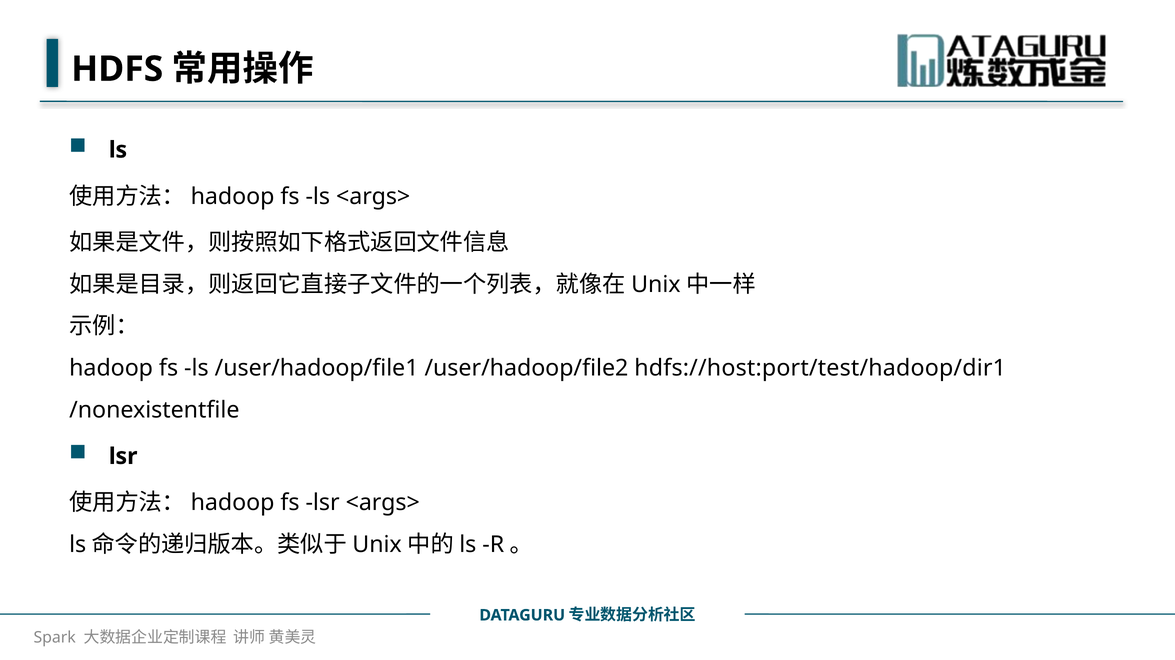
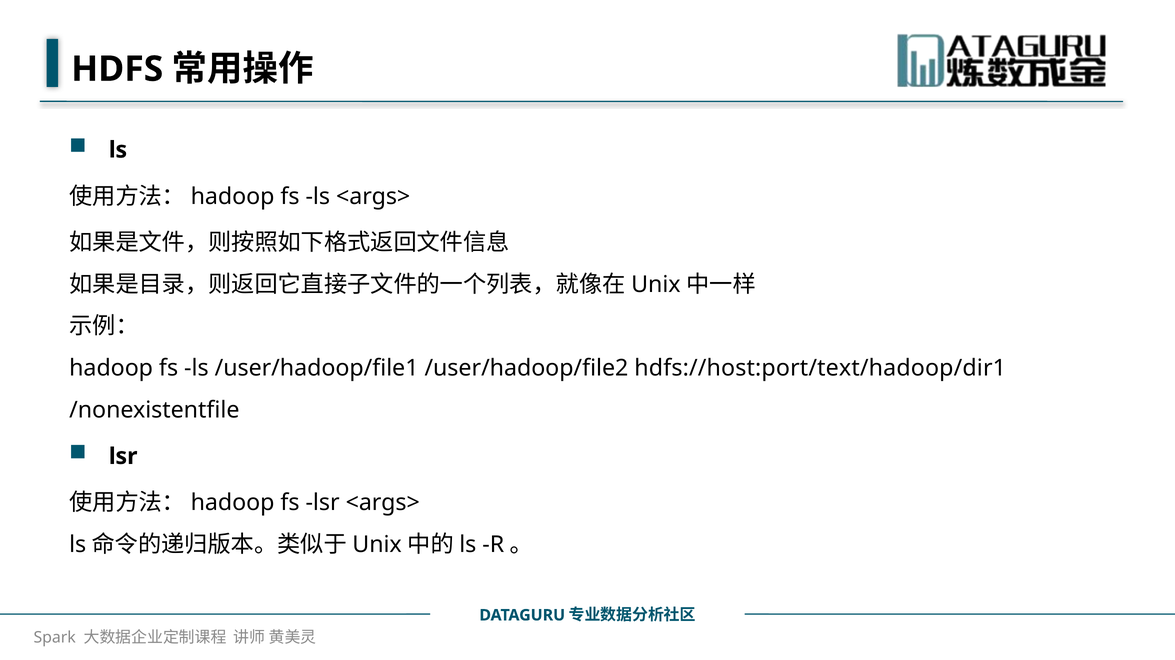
hdfs://host:port/test/hadoop/dir1: hdfs://host:port/test/hadoop/dir1 -> hdfs://host:port/text/hadoop/dir1 (820, 368)
